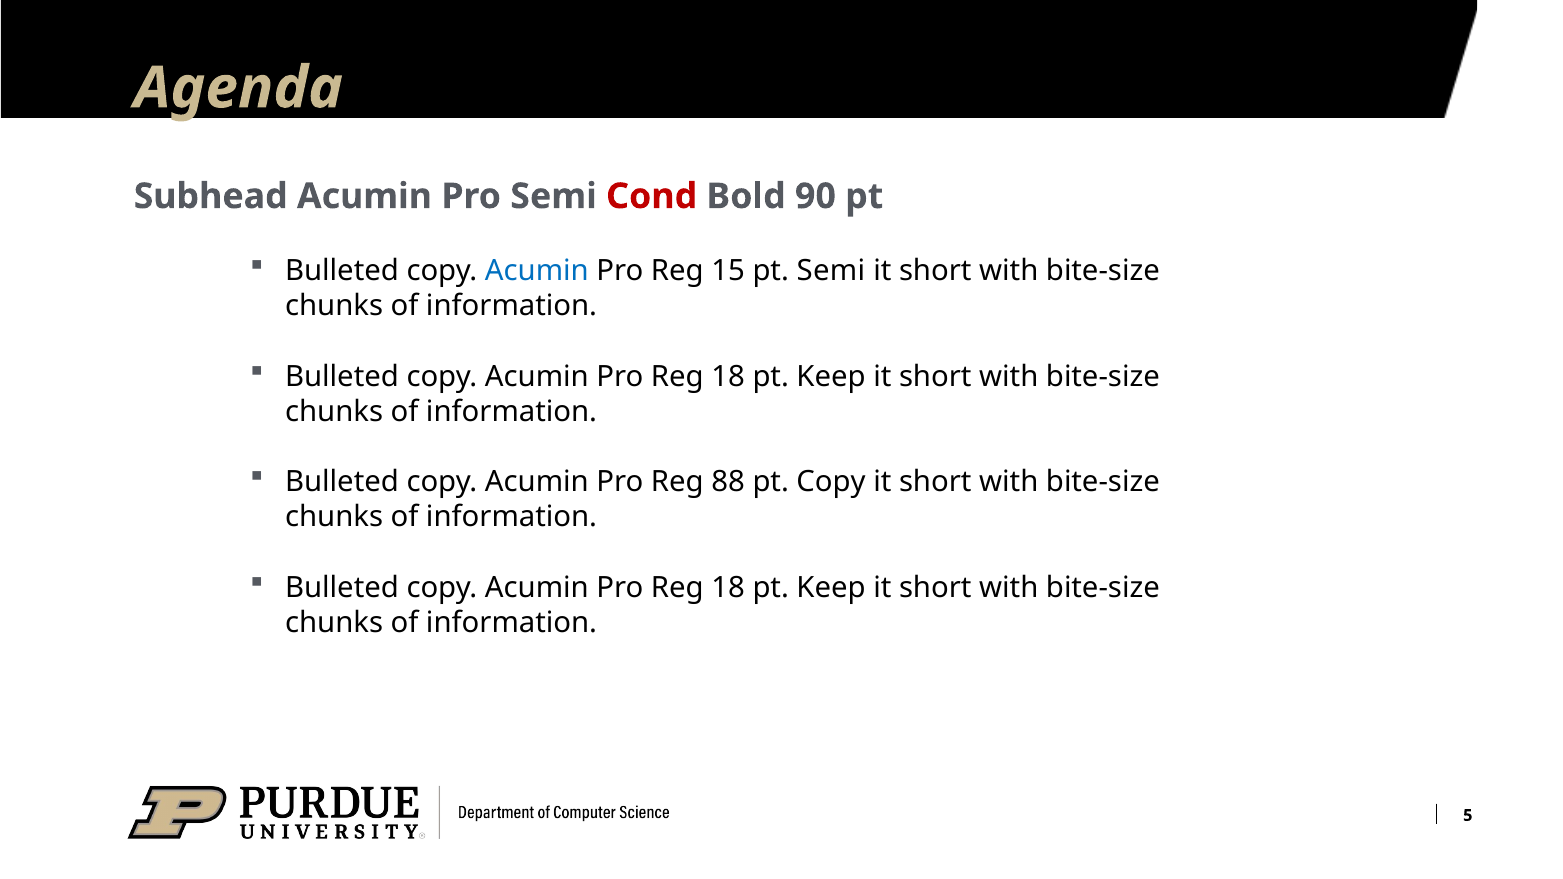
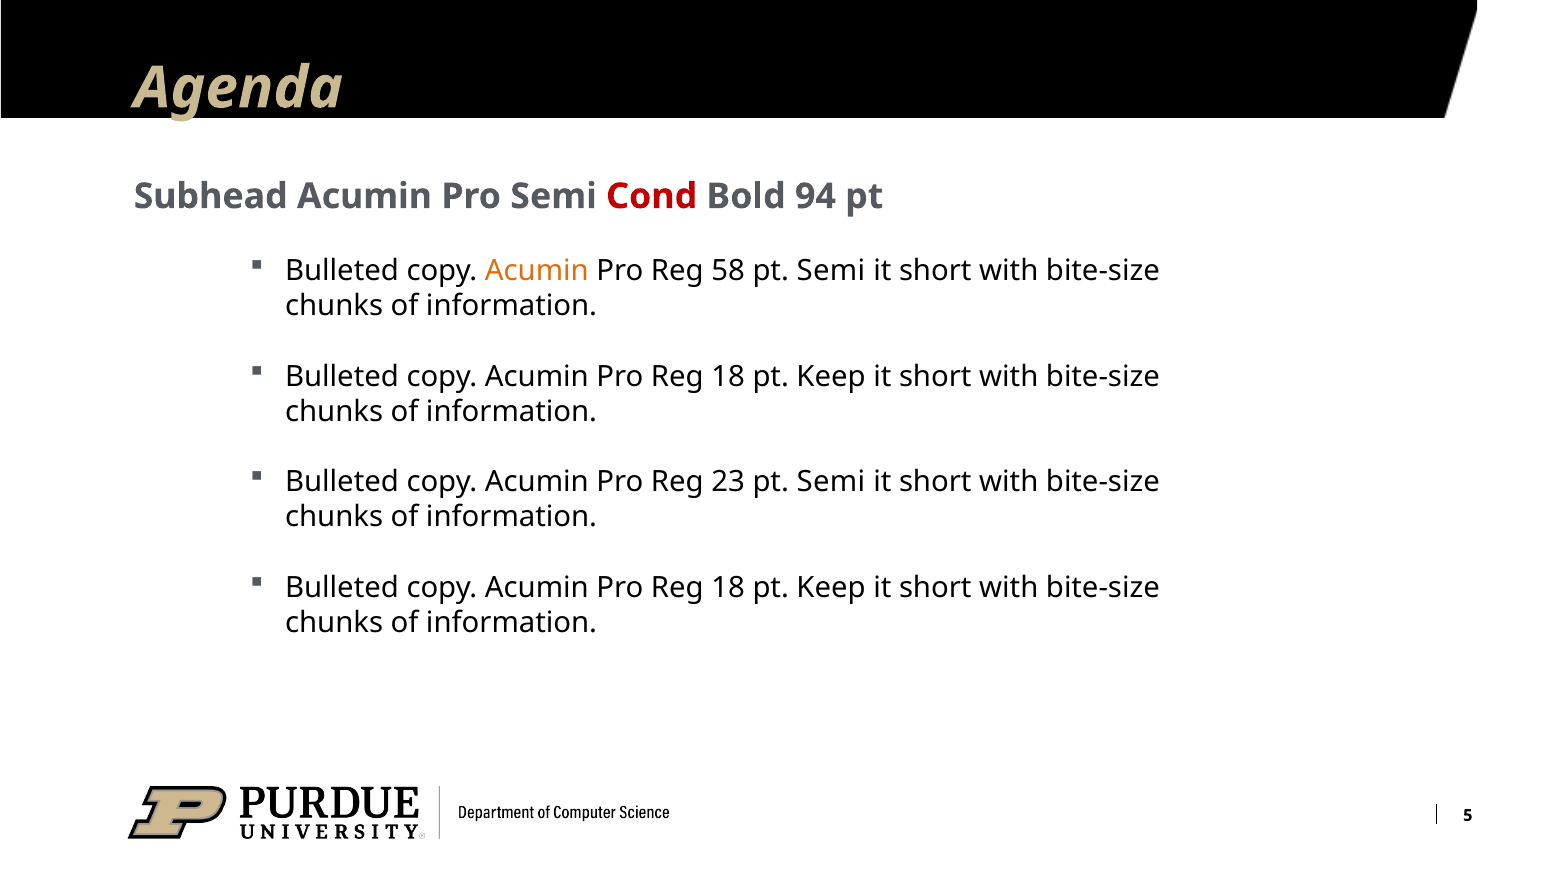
90: 90 -> 94 (815, 196)
Acumin colour: blue -> orange (537, 271)
15: 15 -> 58 (728, 271)
88: 88 -> 23 (728, 482)
Copy: Copy -> Semi (831, 482)
